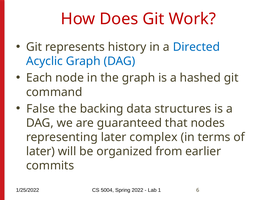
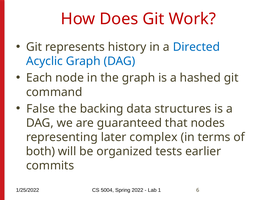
later: later -> both (40, 152)
from: from -> tests (169, 152)
